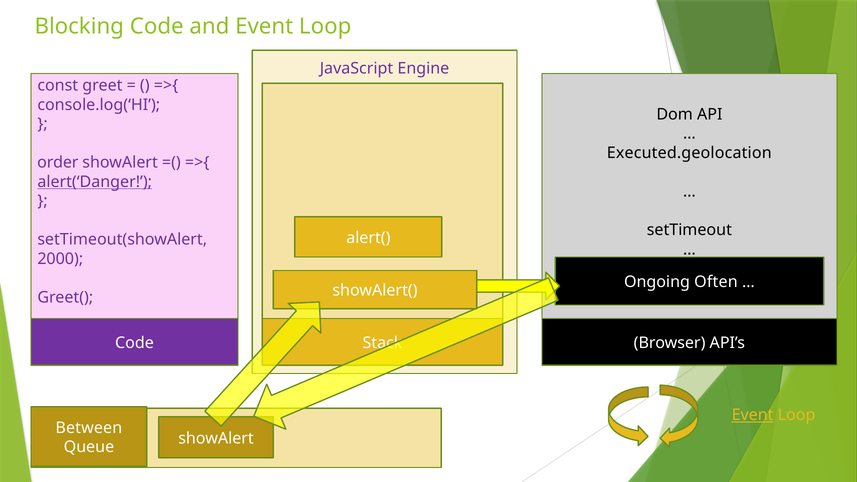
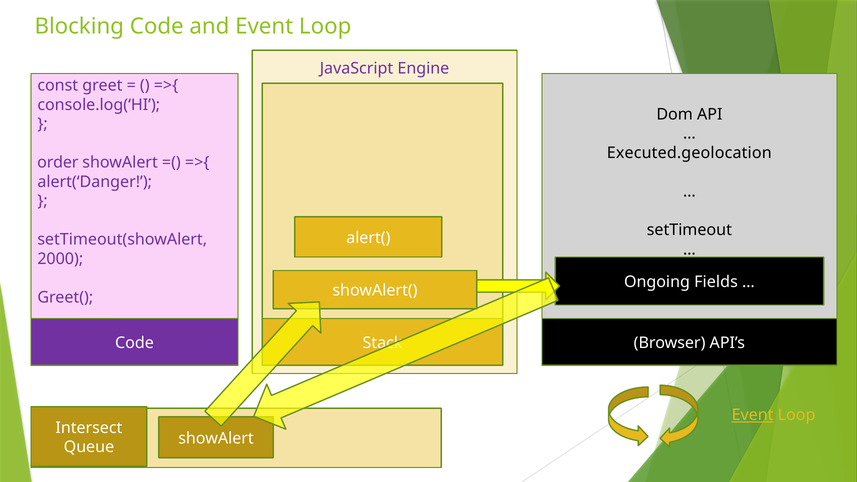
alert(‘Danger underline: present -> none (95, 182)
Often: Often -> Fields (716, 282)
Between: Between -> Intersect (89, 428)
